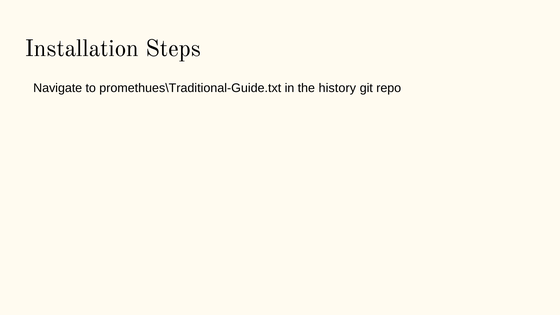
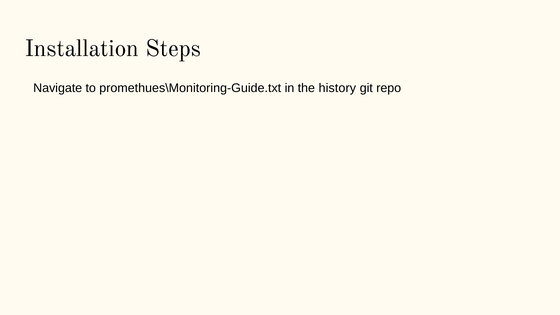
promethues\Traditional-Guide.txt: promethues\Traditional-Guide.txt -> promethues\Monitoring-Guide.txt (190, 88)
